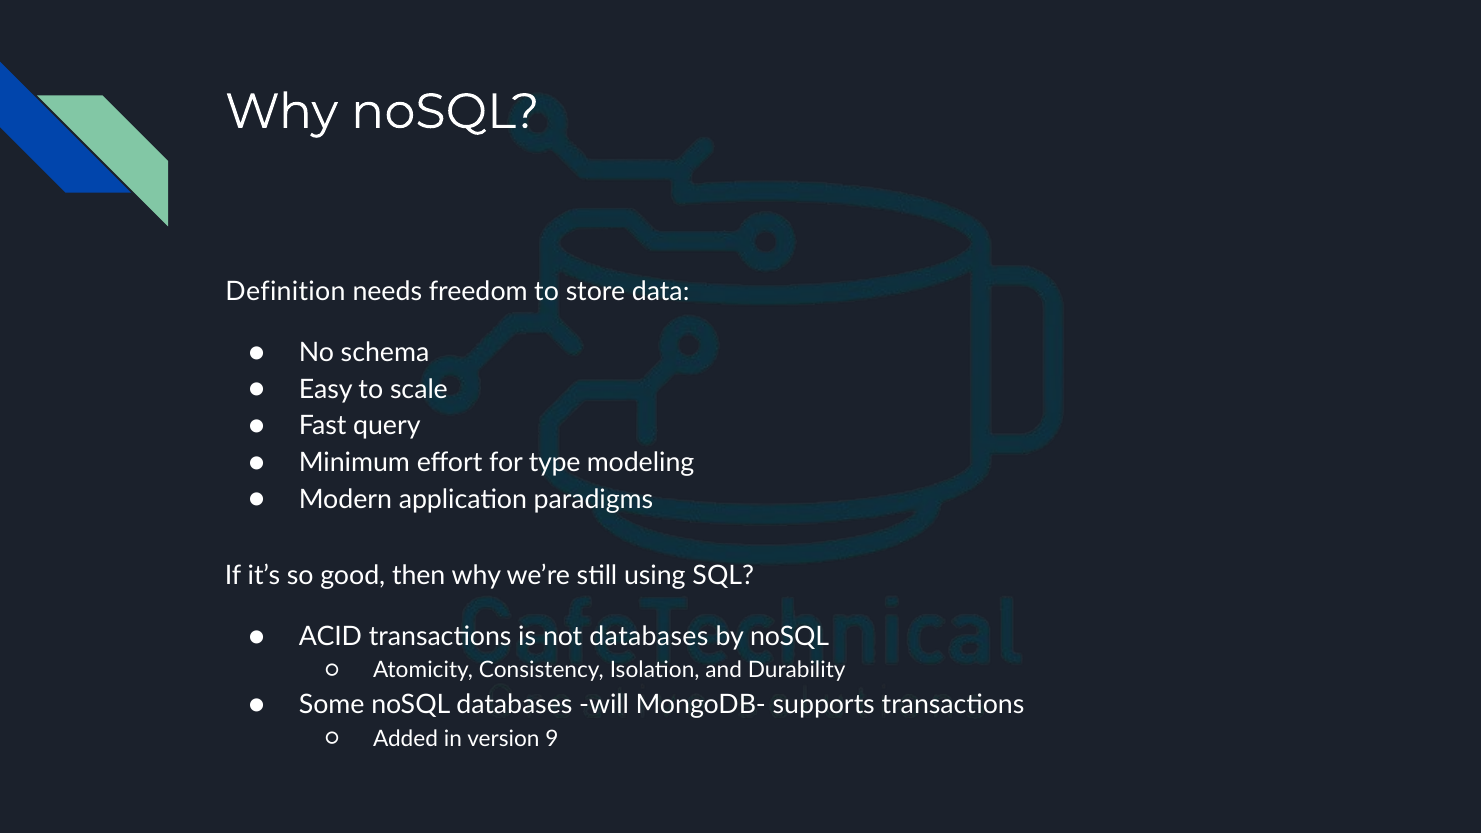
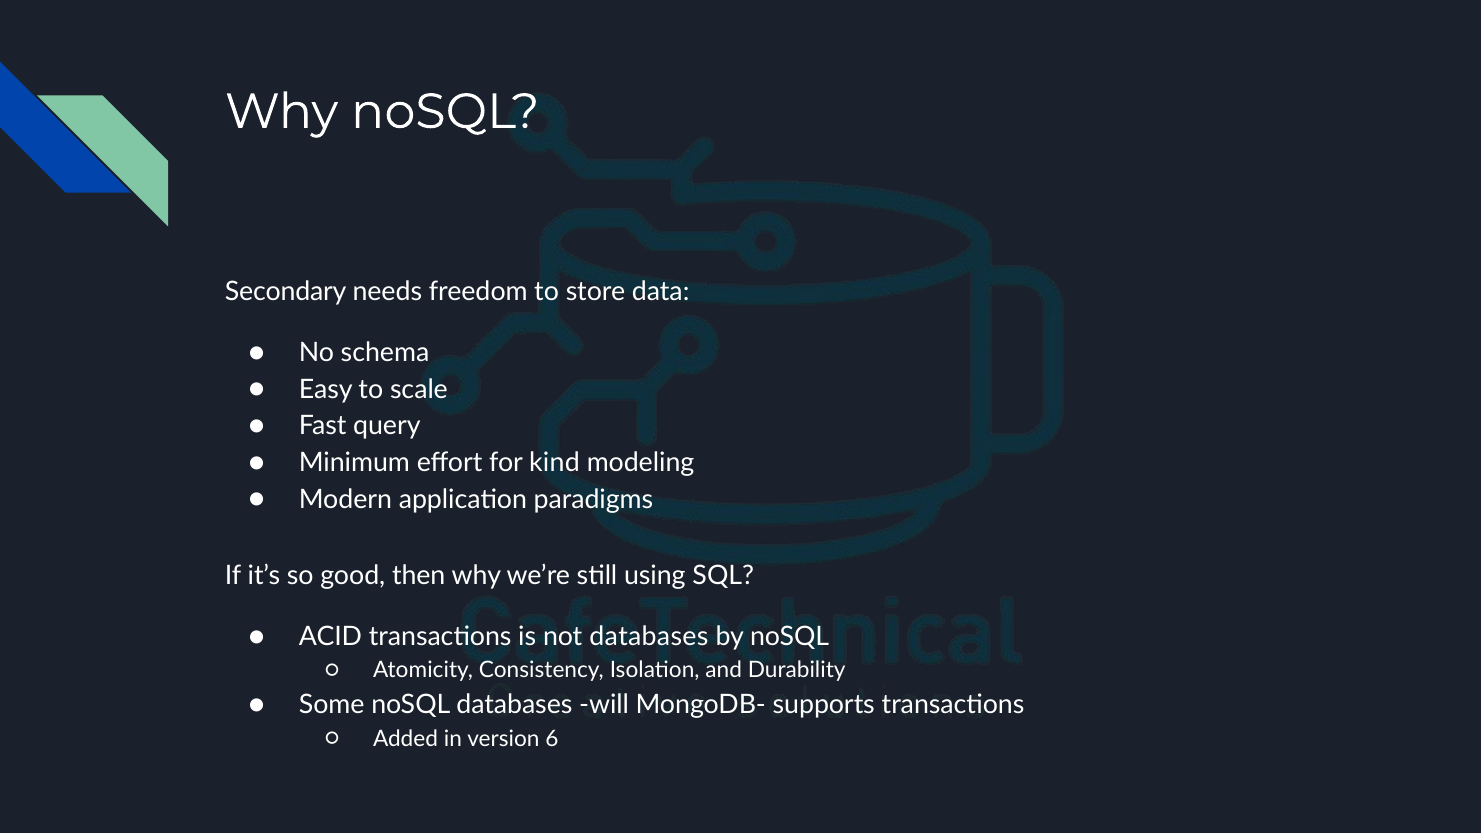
Definition: Definition -> Secondary (286, 291)
type: type -> kind (554, 463)
9: 9 -> 6 (552, 739)
